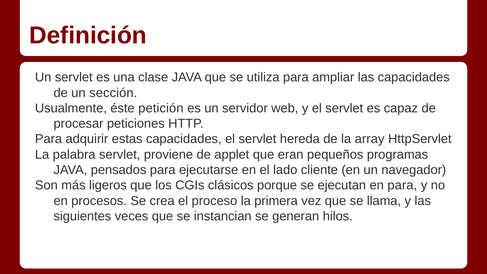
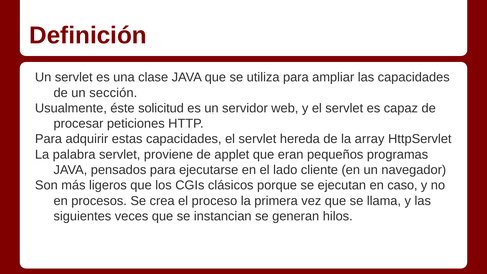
petición: petición -> solicitud (161, 108)
en para: para -> caso (402, 185)
